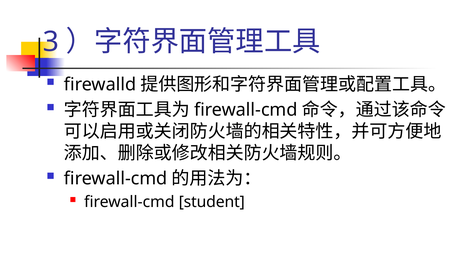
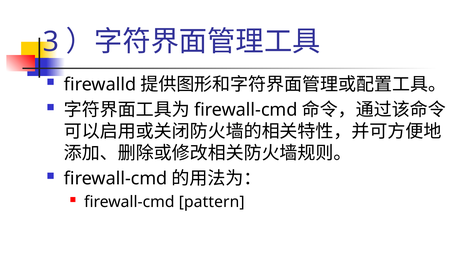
student: student -> pattern (212, 201)
